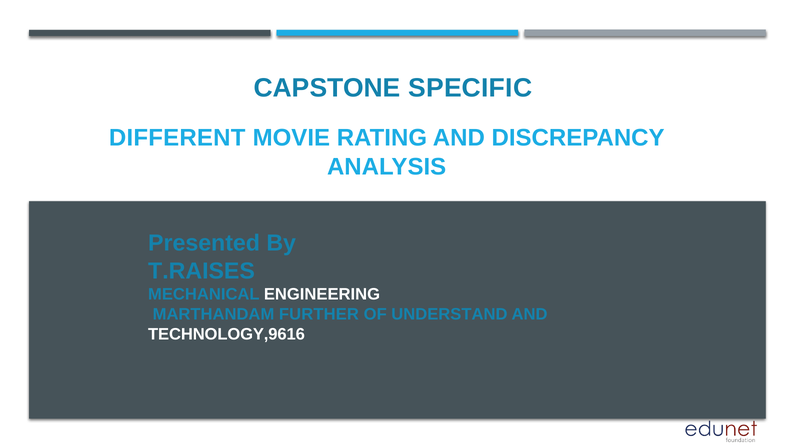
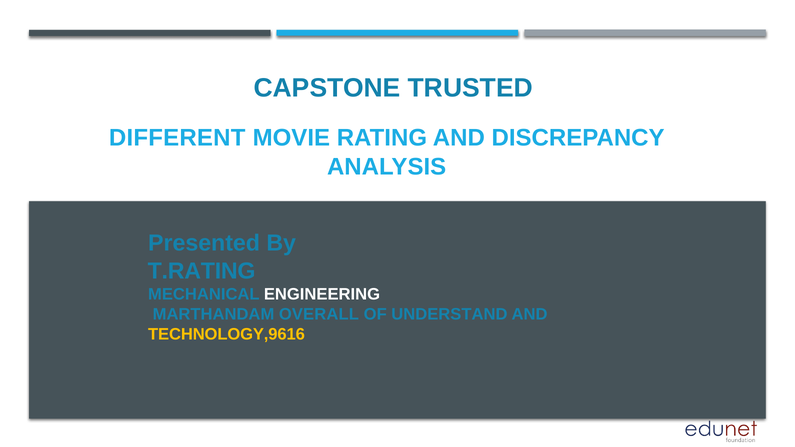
SPECIFIC: SPECIFIC -> TRUSTED (470, 88)
T.RAISES: T.RAISES -> T.RATING (202, 271)
FURTHER: FURTHER -> OVERALL (319, 314)
TECHNOLOGY,9616 colour: white -> yellow (226, 334)
